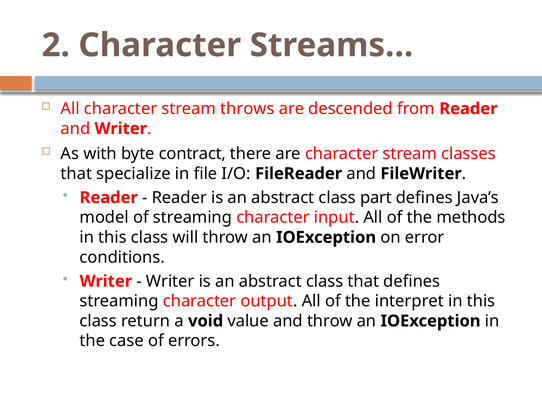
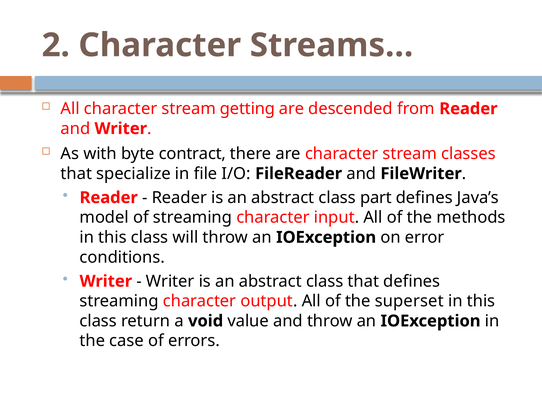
throws: throws -> getting (247, 109)
interpret: interpret -> superset (409, 301)
